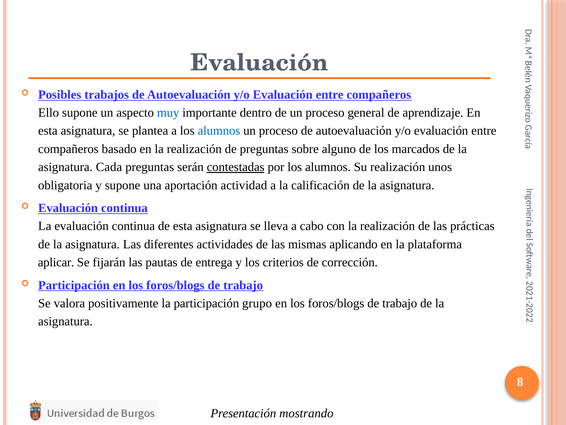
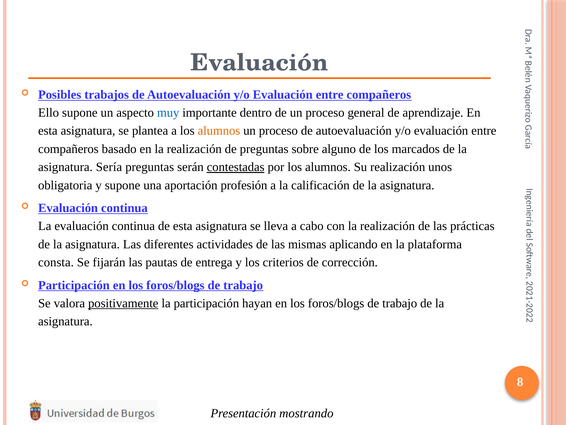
alumnos colour: blue -> orange (219, 131)
Cada: Cada -> Sería (109, 167)
actividad: actividad -> profesión (244, 185)
aplicar: aplicar -> consta (56, 262)
positivamente underline: none -> present (123, 303)
grupo: grupo -> hayan (257, 303)
